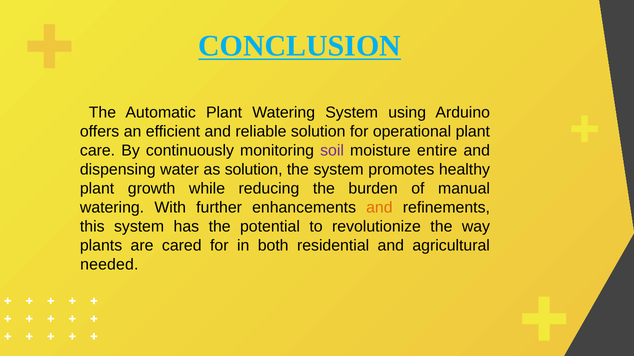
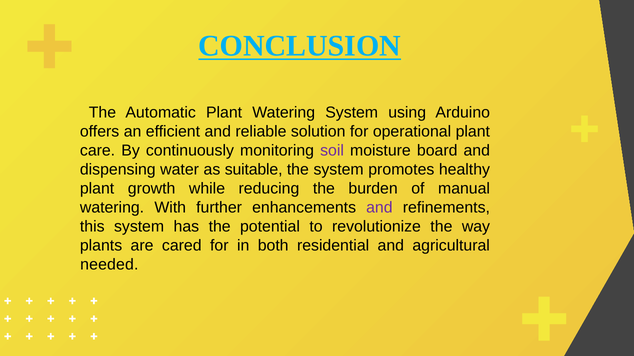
entire: entire -> board (437, 151)
as solution: solution -> suitable (254, 170)
and colour: orange -> purple (379, 208)
